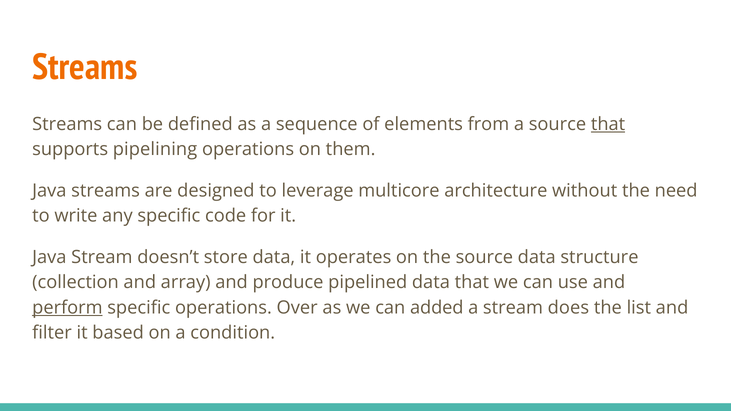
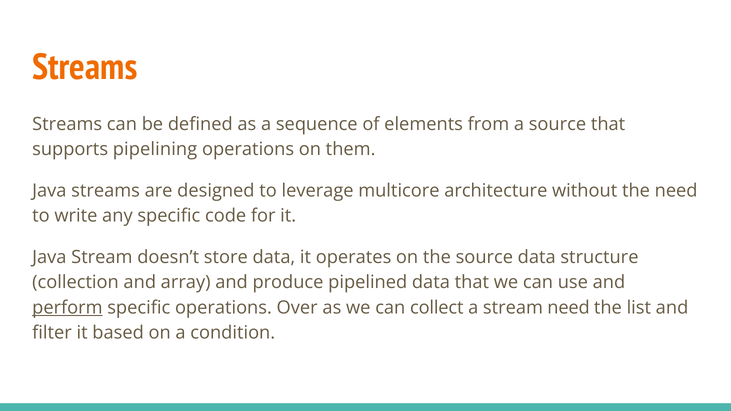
that underline: present -> none (608, 124)
added: added -> collect (437, 308)
stream does: does -> need (569, 308)
